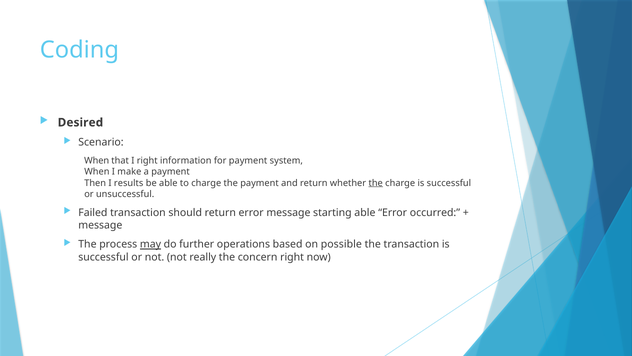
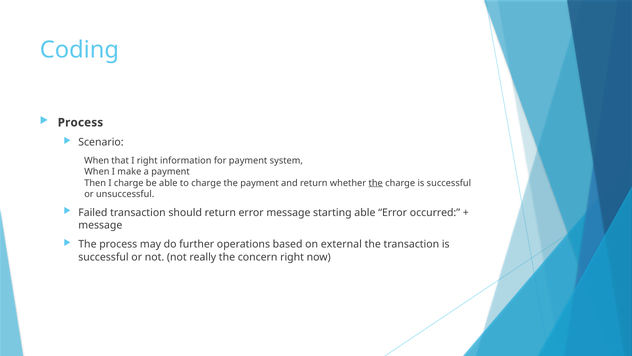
Desired: Desired -> Process (80, 122)
I results: results -> charge (129, 183)
may underline: present -> none (151, 244)
possible: possible -> external (341, 244)
